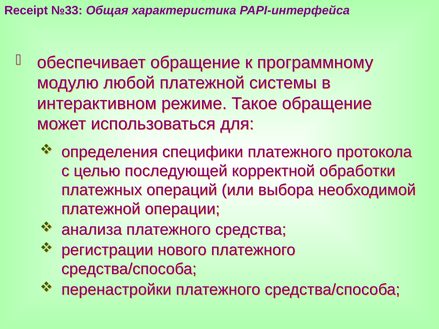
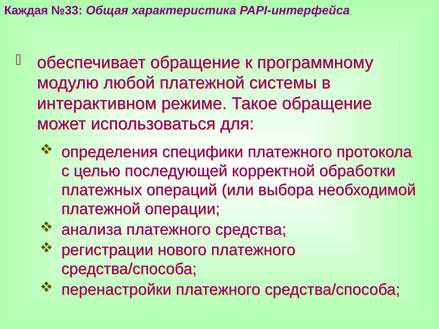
Receipt: Receipt -> Каждая (26, 10)
